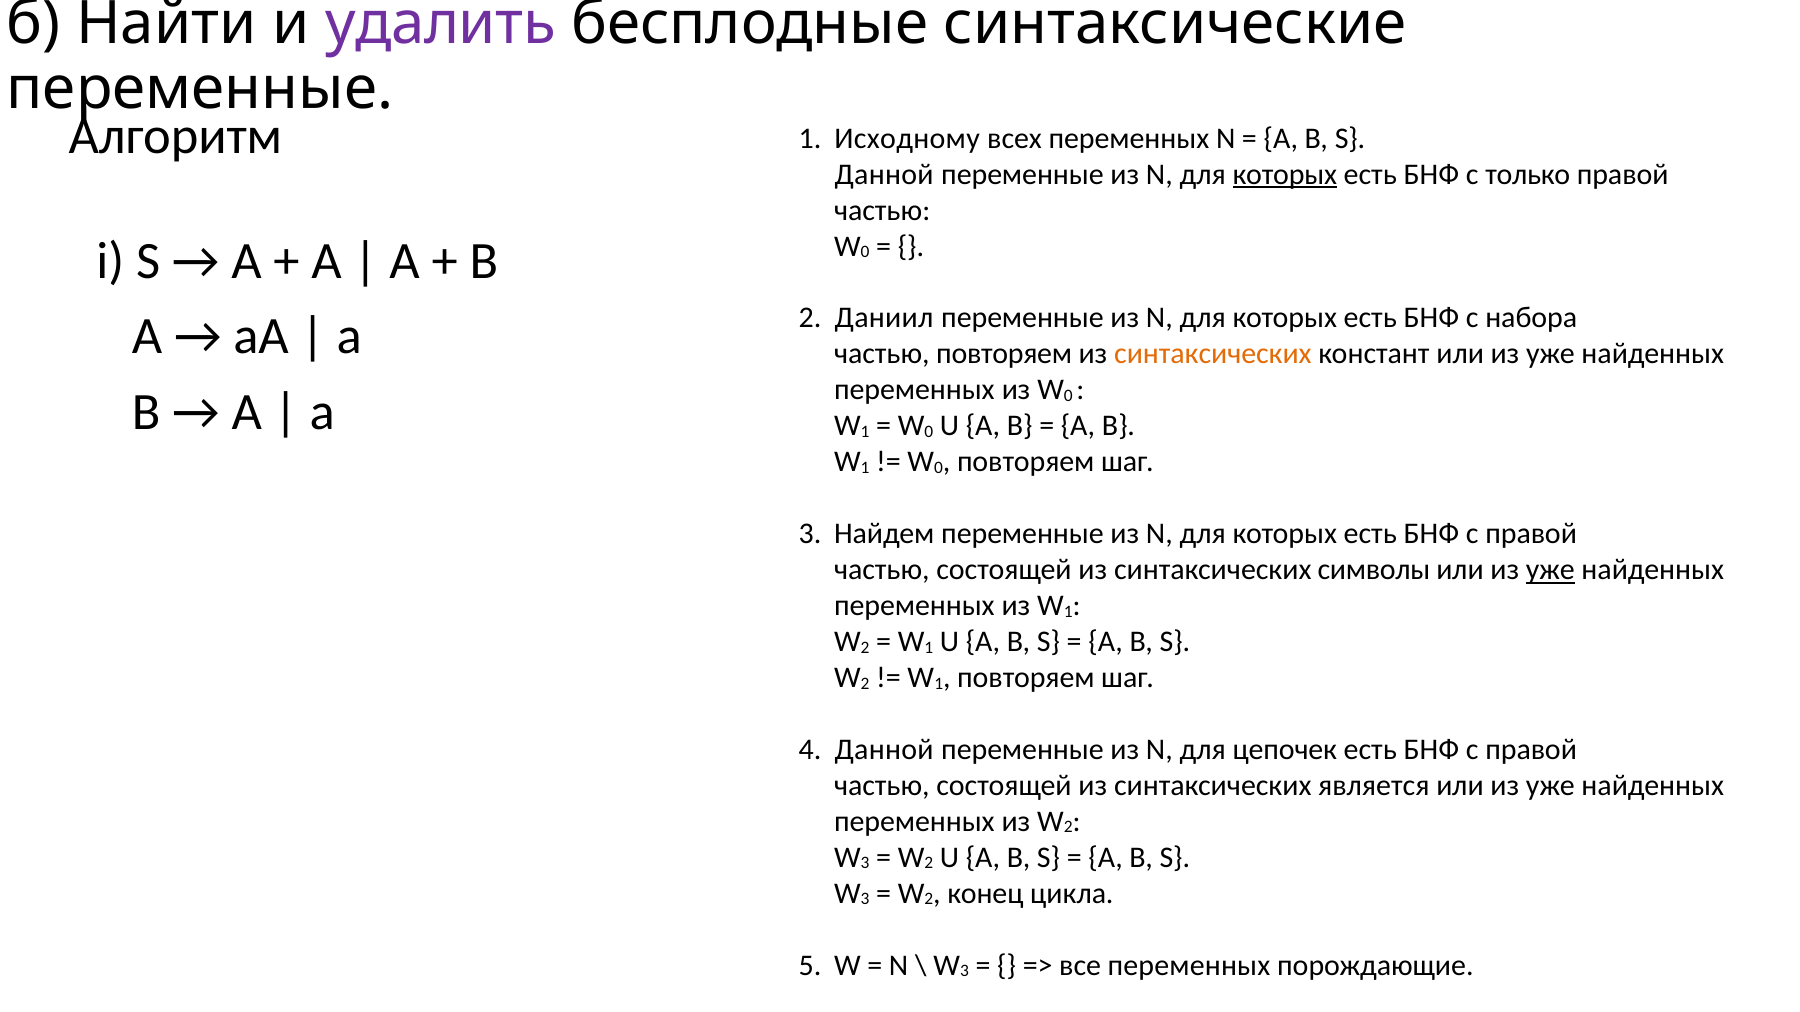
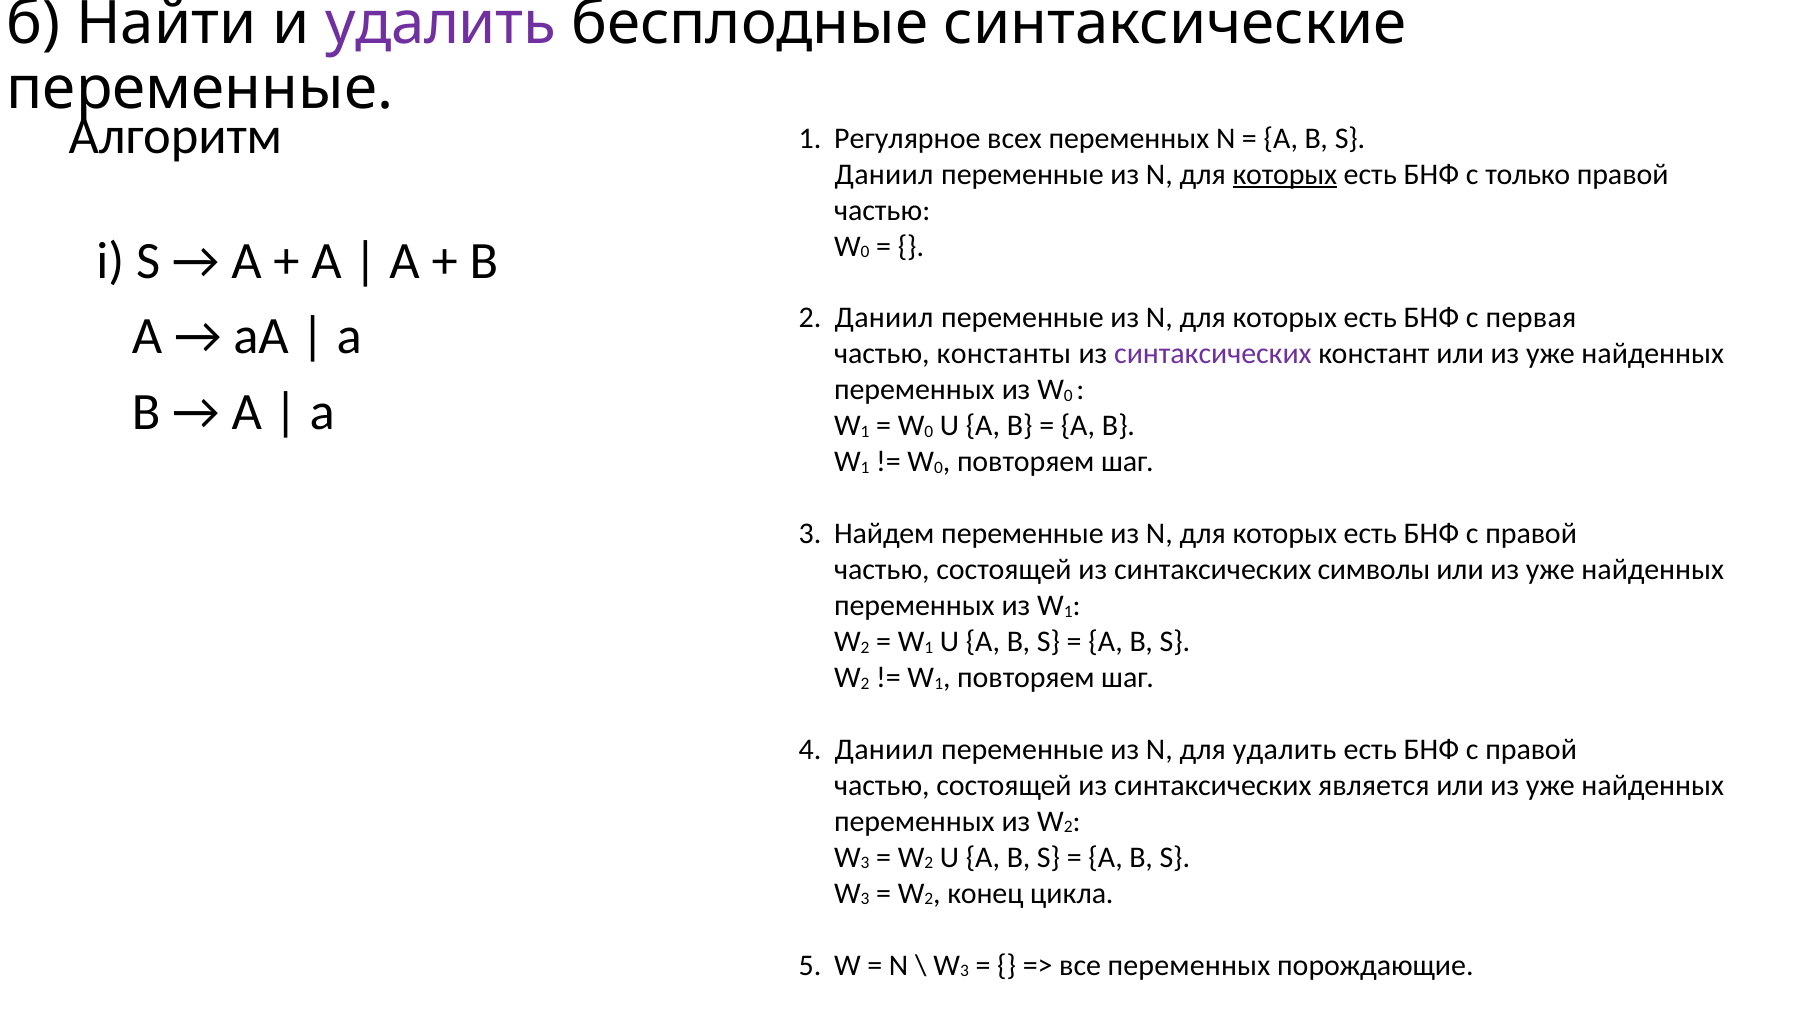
Исходному: Исходному -> Регулярное (907, 138)
Данной: Данной -> Даниил (884, 174)
набора: набора -> первая (1531, 318)
частью повторяем: повторяем -> константы (1004, 354)
синтаксических colour: orange -> purple (1213, 354)
уже underline: present -> none (1550, 570)
Данной: Данной -> Даниил (884, 750)
для цепочек: цепочек -> удалить (1285, 750)
